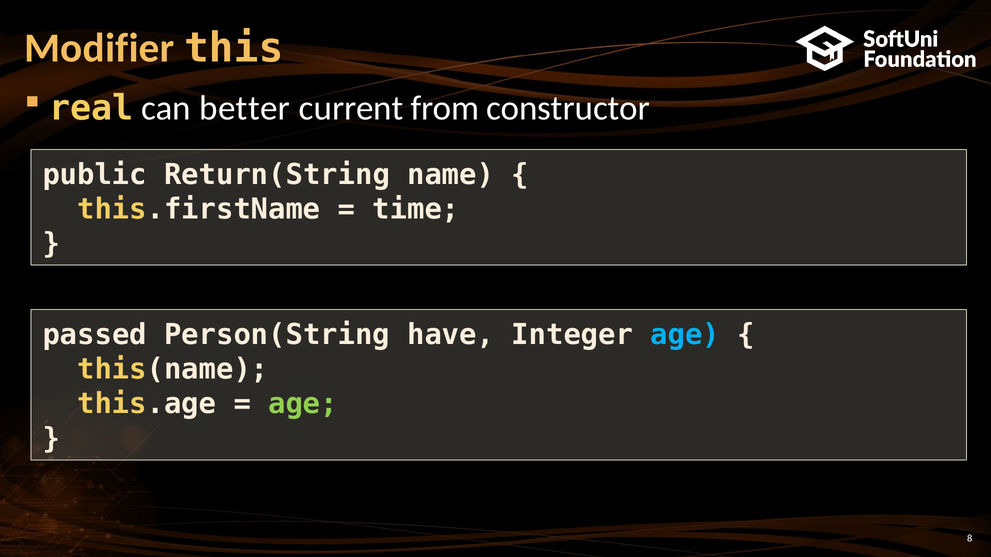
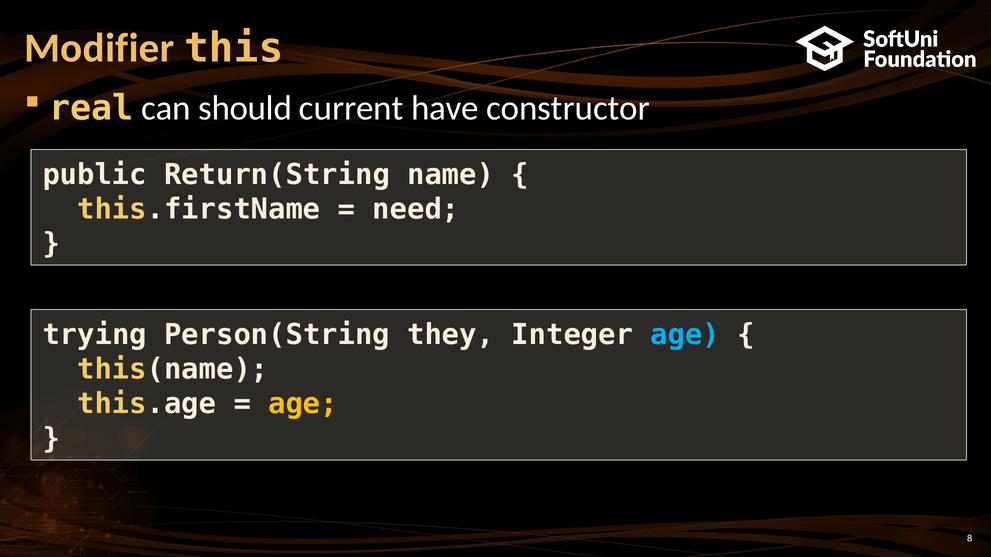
better: better -> should (245, 108)
from: from -> have (445, 108)
time: time -> need (416, 209)
passed: passed -> trying (95, 335)
have: have -> they (451, 335)
age colour: light green -> yellow (303, 404)
